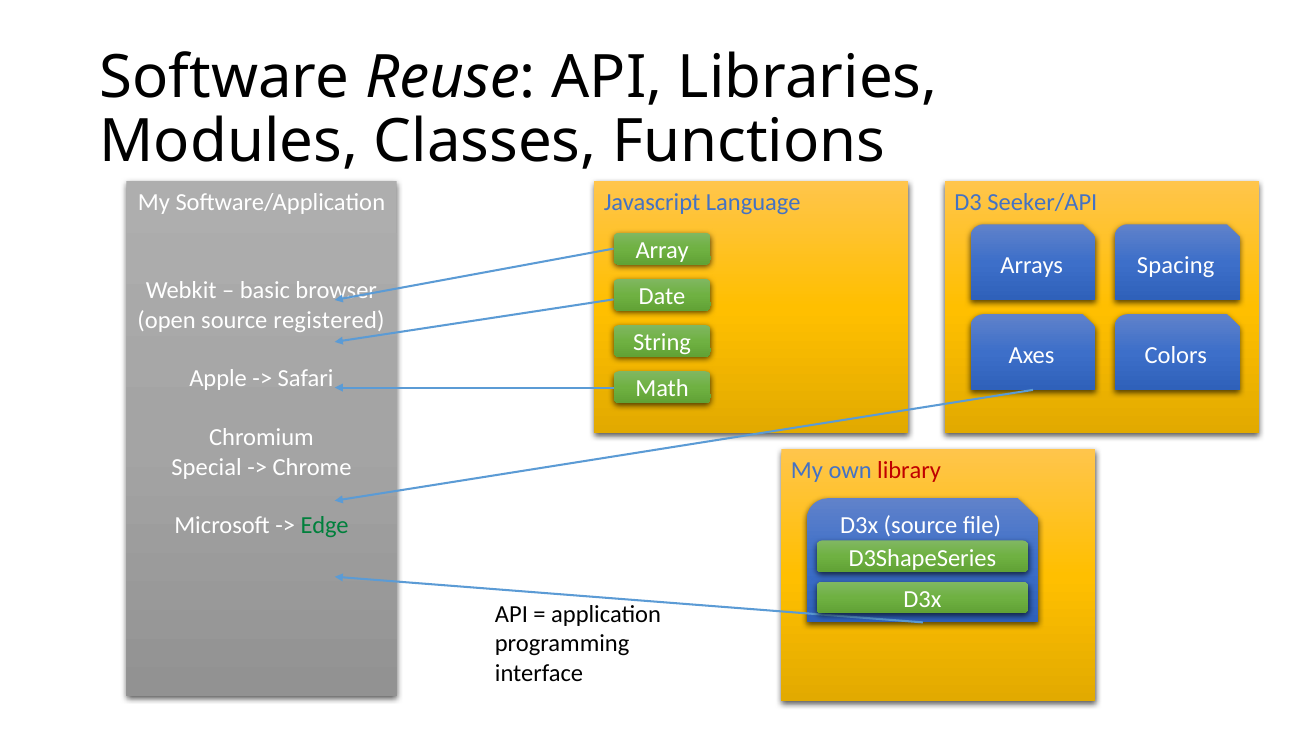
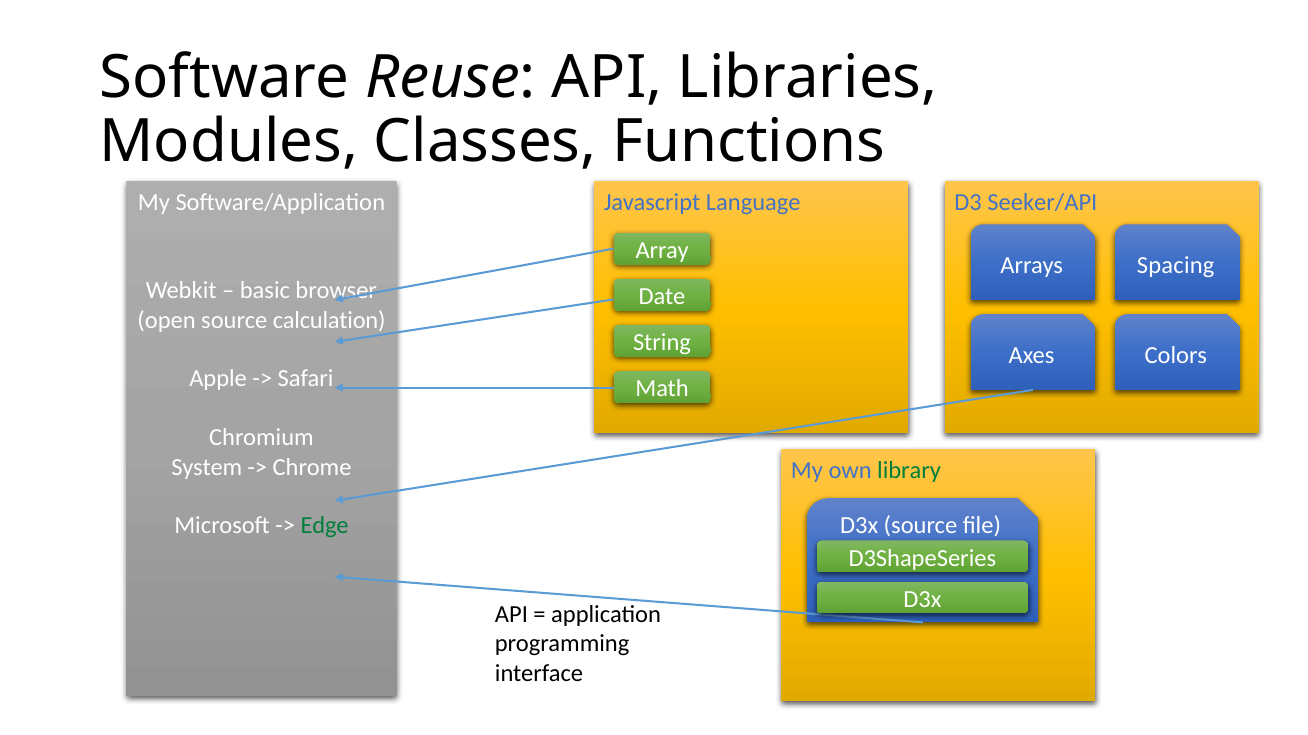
registered: registered -> calculation (329, 320)
Special: Special -> System (207, 467)
library colour: red -> green (909, 471)
